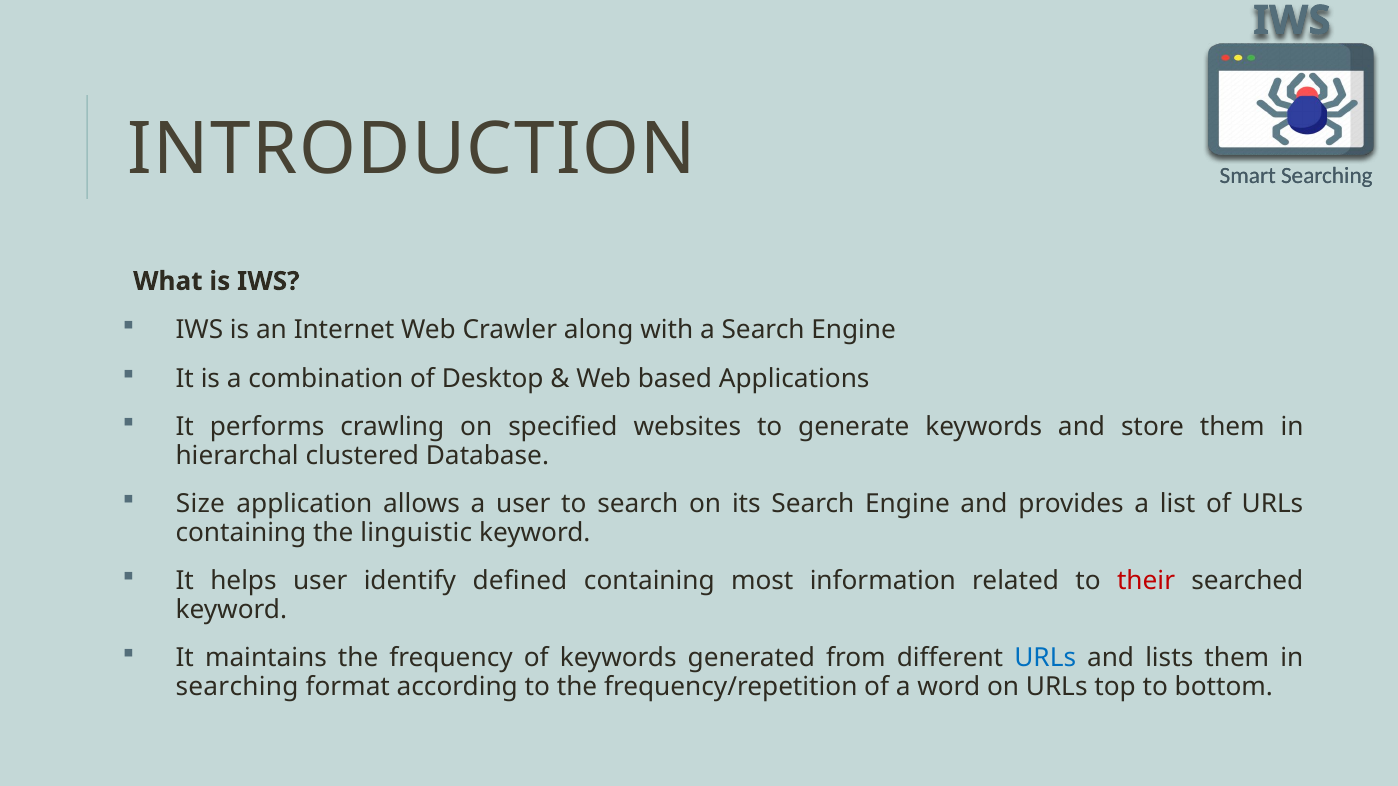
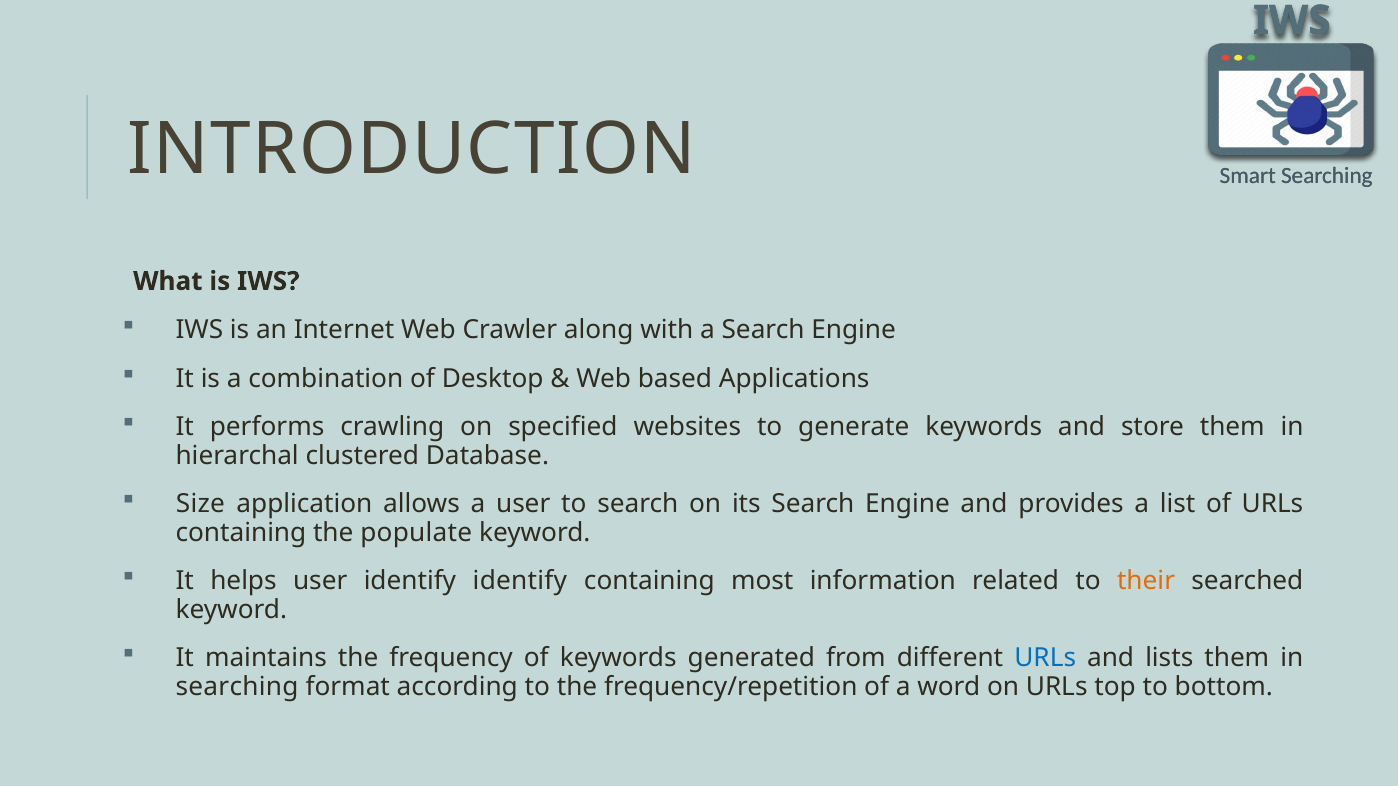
linguistic: linguistic -> populate (416, 533)
identify defined: defined -> identify (520, 582)
their colour: red -> orange (1146, 582)
